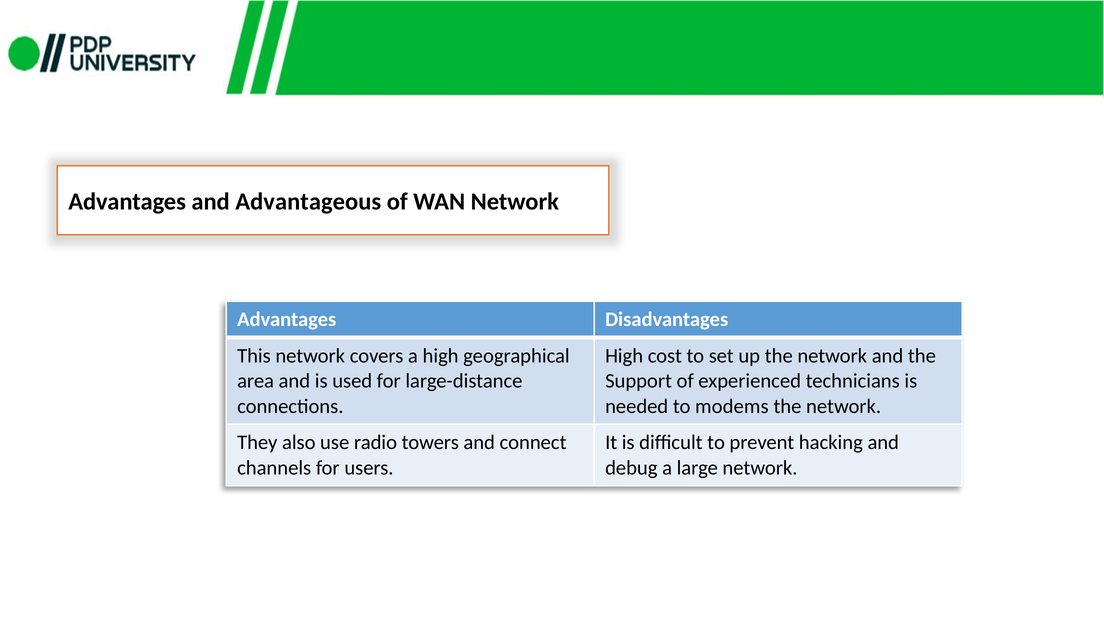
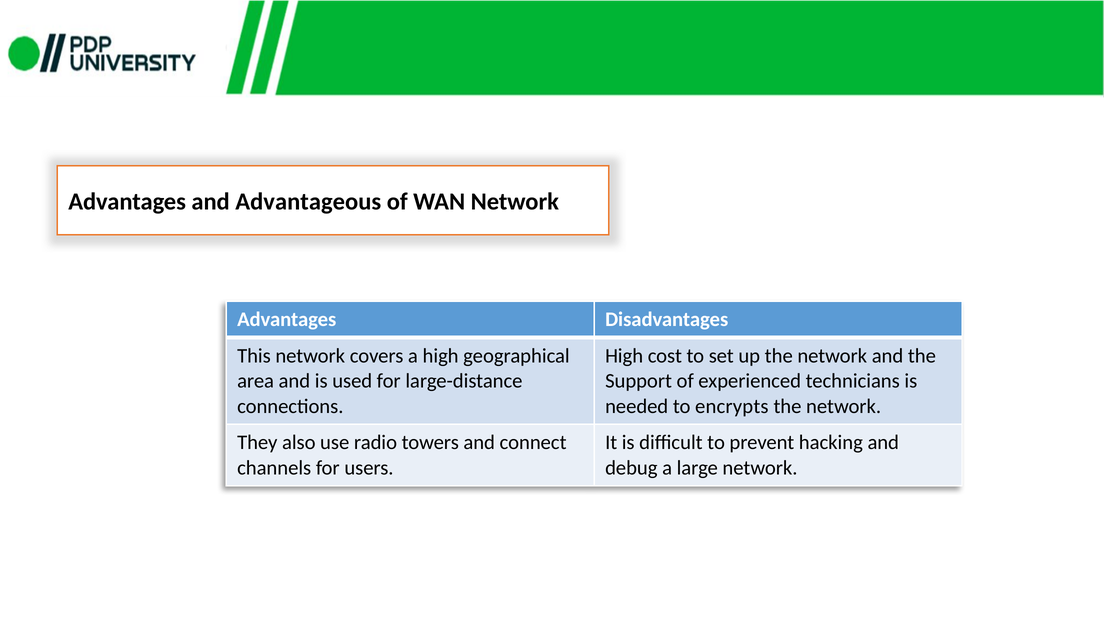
modems: modems -> encrypts (732, 406)
